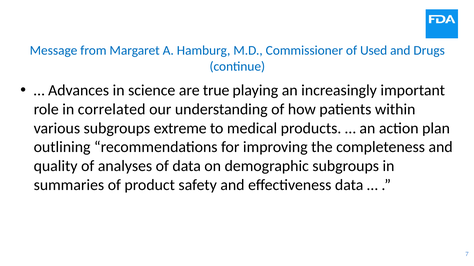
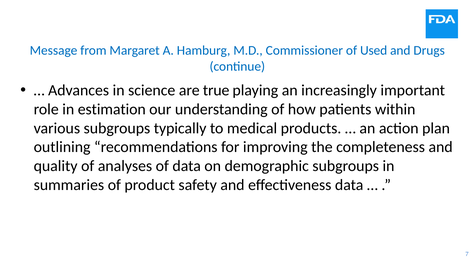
correlated: correlated -> estimation (112, 109)
extreme: extreme -> typically (180, 128)
